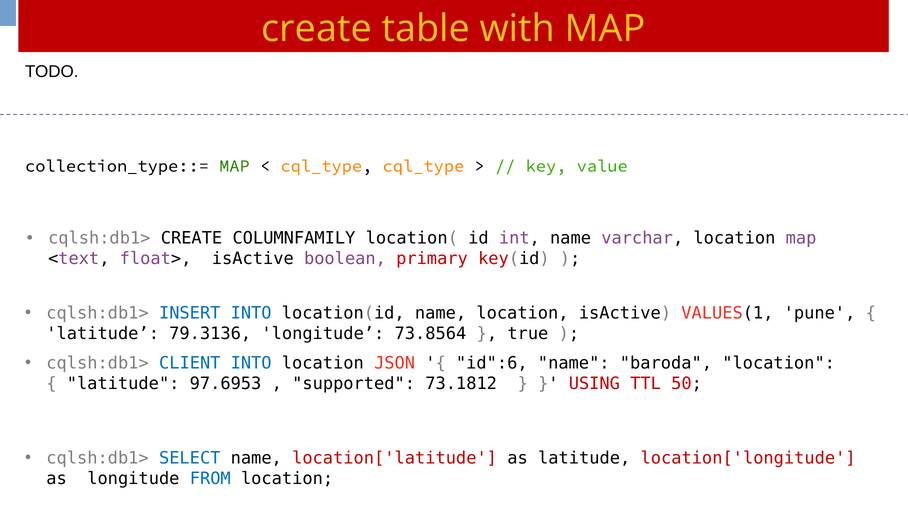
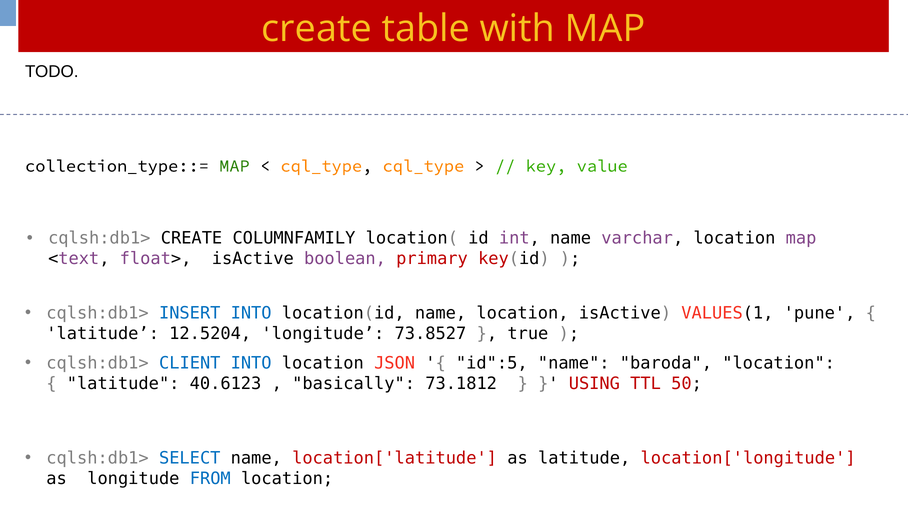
79.3136: 79.3136 -> 12.5204 (210, 333)
73.8564: 73.8564 -> 73.8527 (430, 333)
id":6: id":6 -> id":5 (492, 363)
97.6953: 97.6953 -> 40.6123 (226, 383)
supported: supported -> basically (354, 383)
